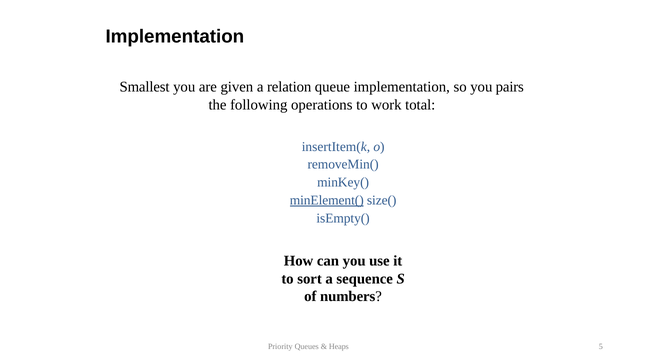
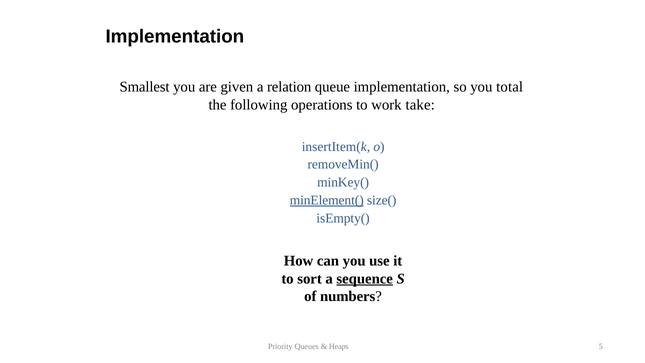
pairs: pairs -> total (510, 87)
total: total -> take (420, 105)
sequence underline: none -> present (365, 279)
